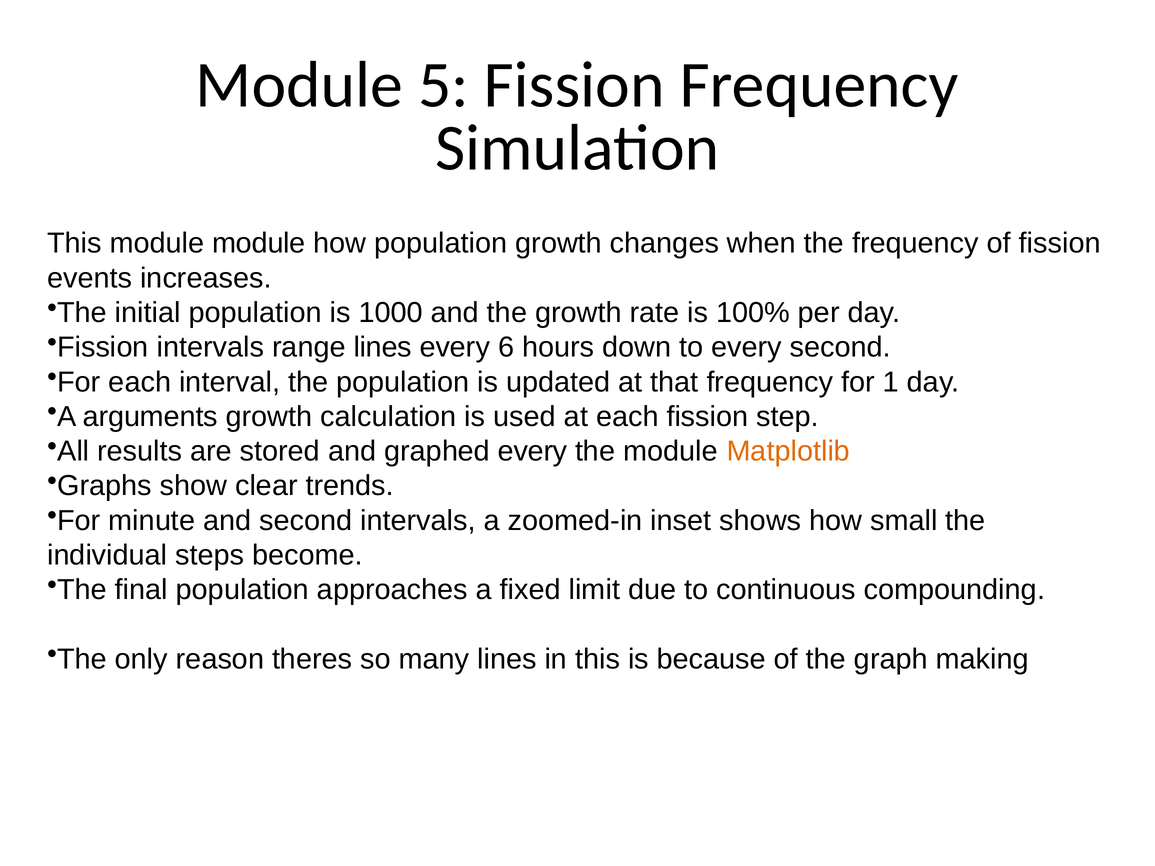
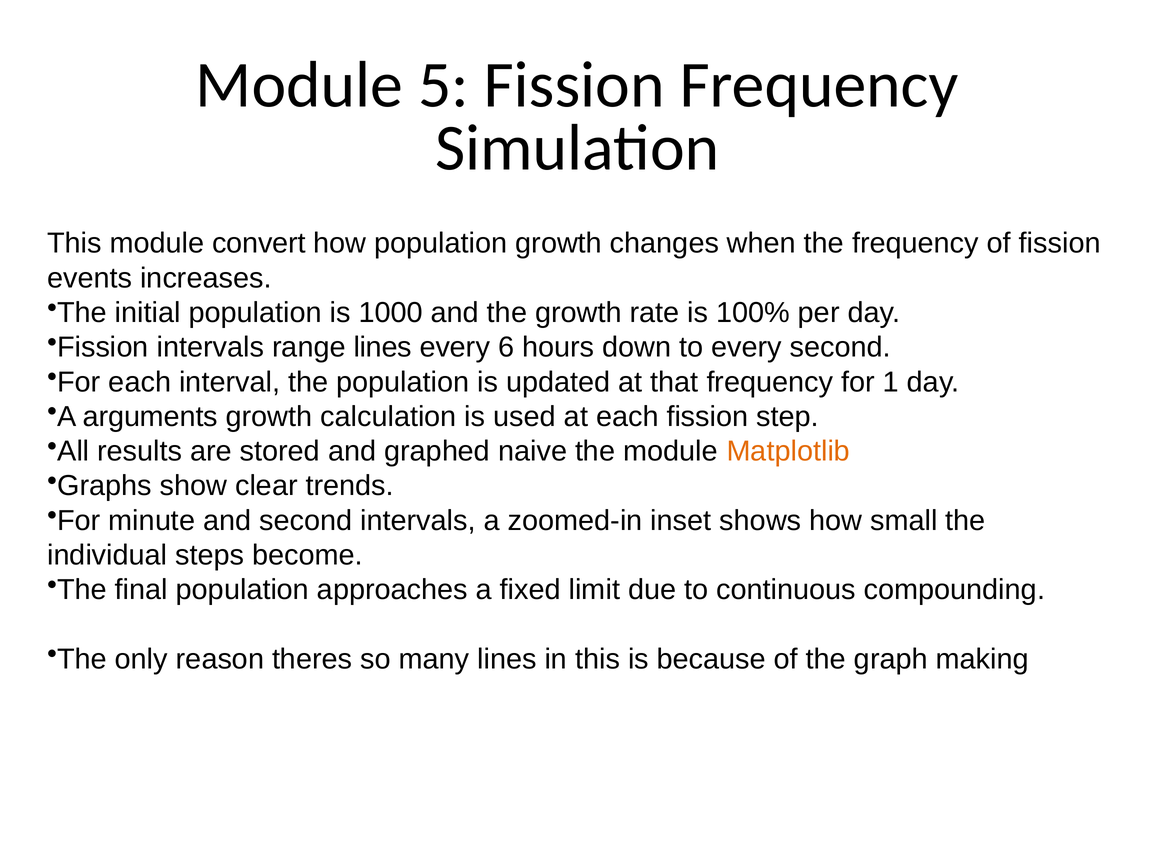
module module: module -> convert (259, 244)
graphed every: every -> naive (533, 451)
